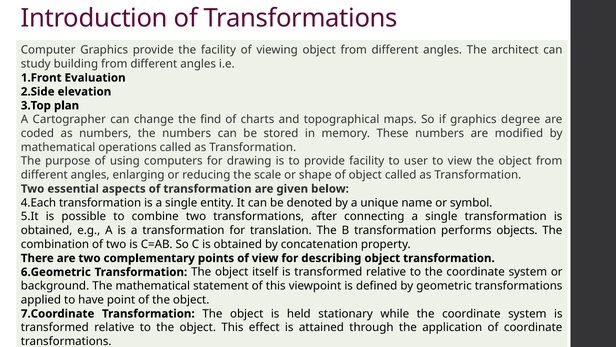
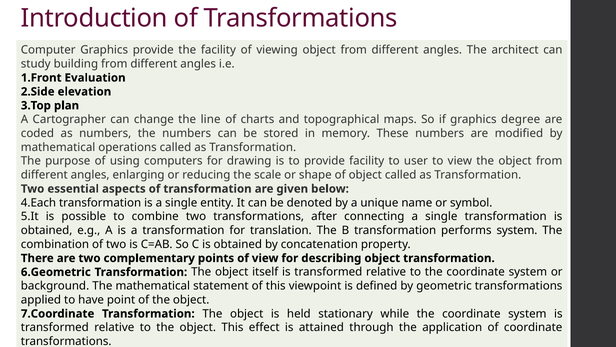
find: find -> line (211, 119)
performs objects: objects -> system (517, 230)
